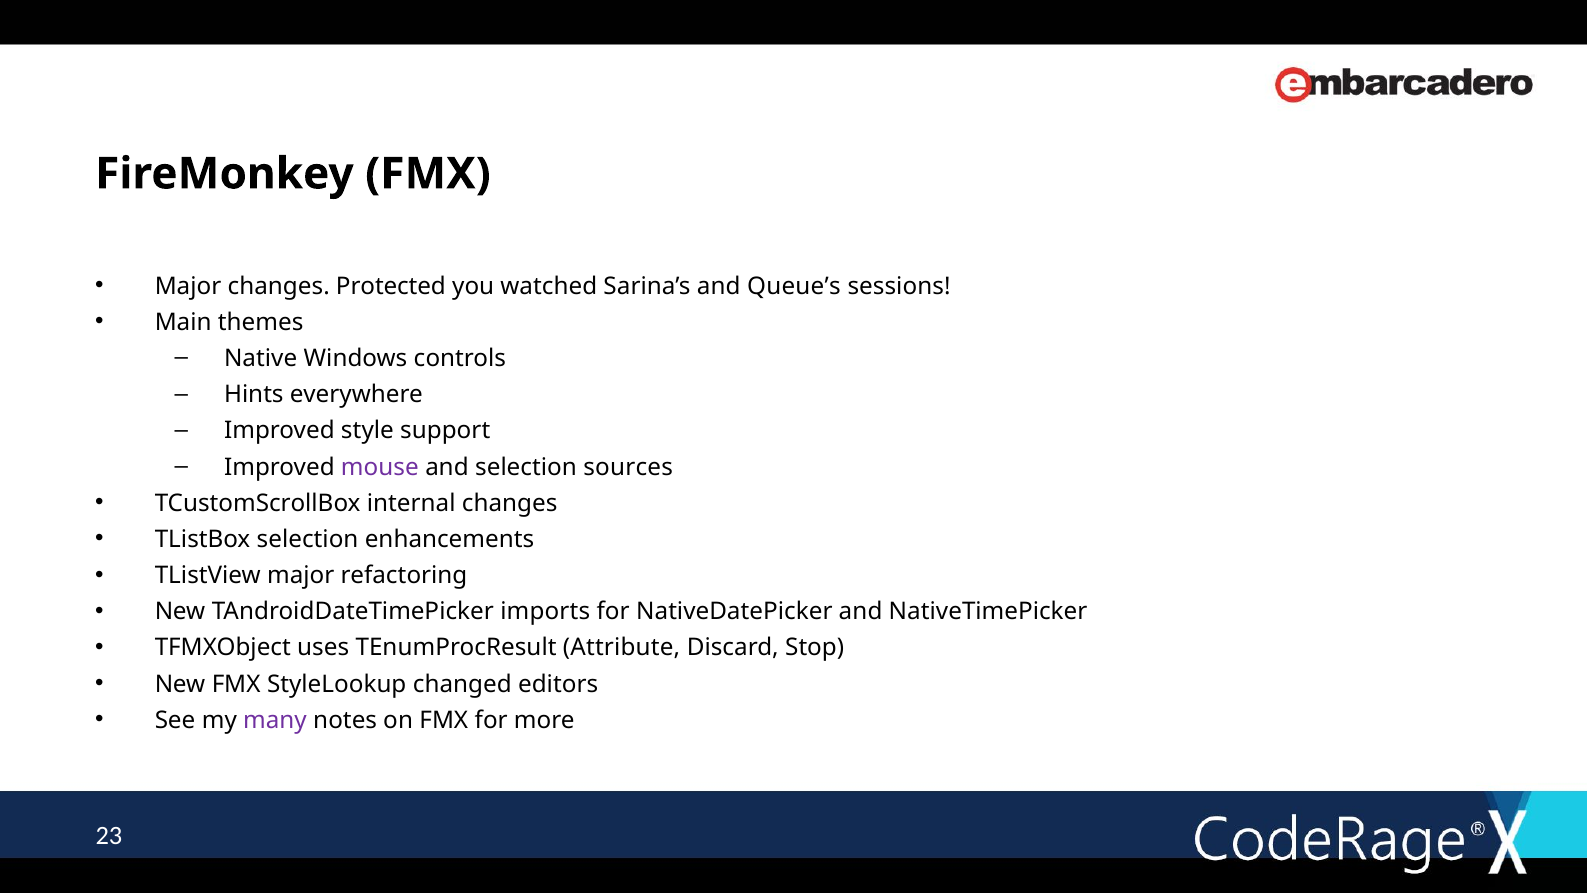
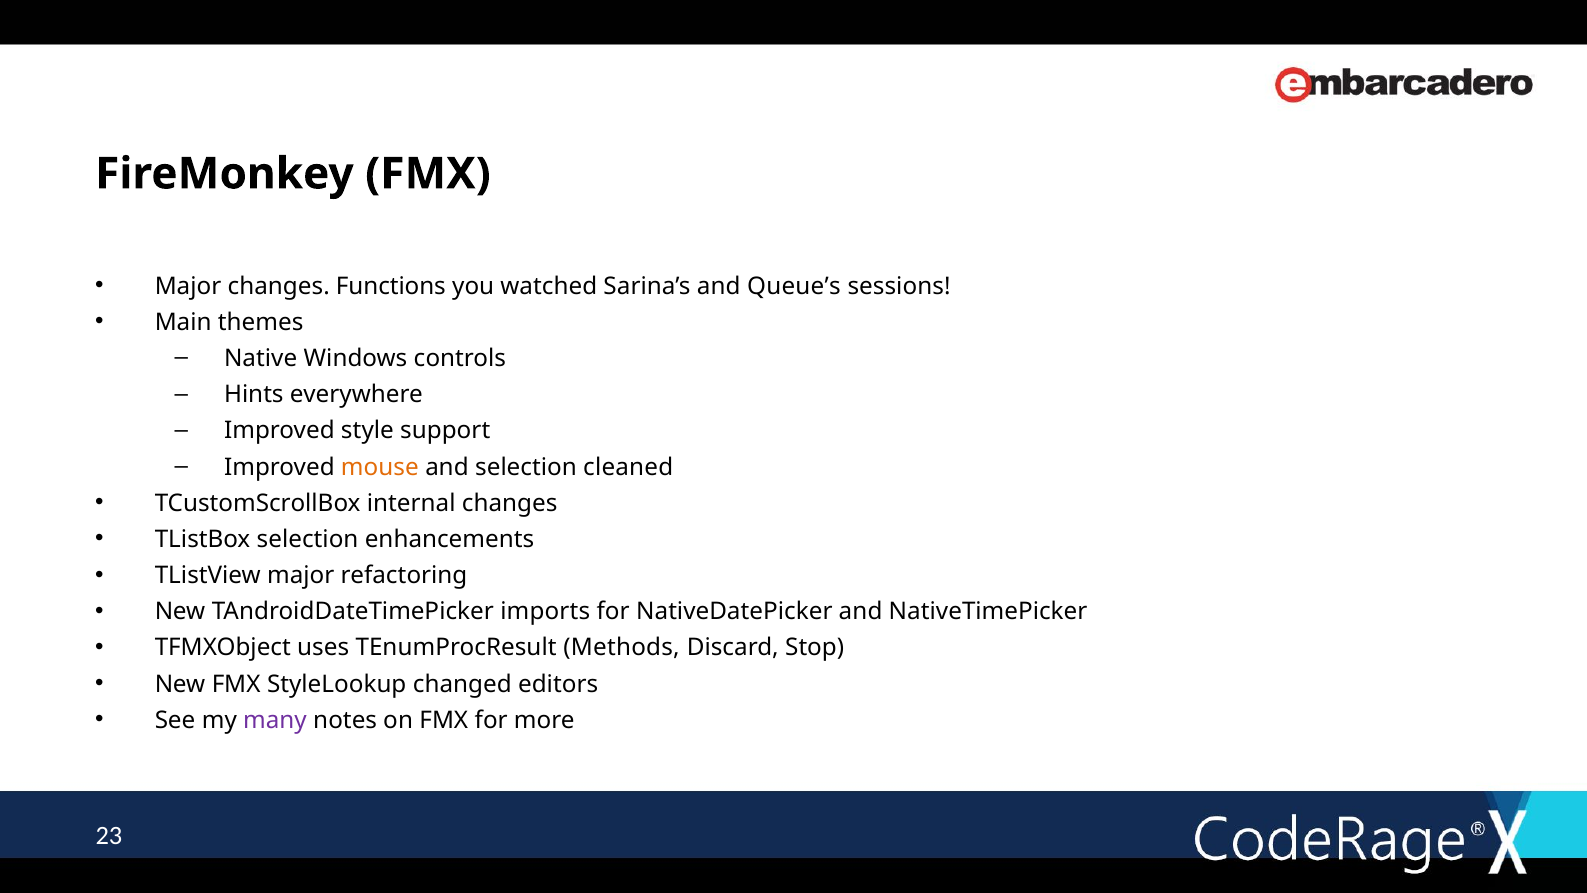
Protected: Protected -> Functions (391, 286)
mouse colour: purple -> orange (380, 467)
sources: sources -> cleaned (628, 467)
Attribute: Attribute -> Methods (622, 648)
